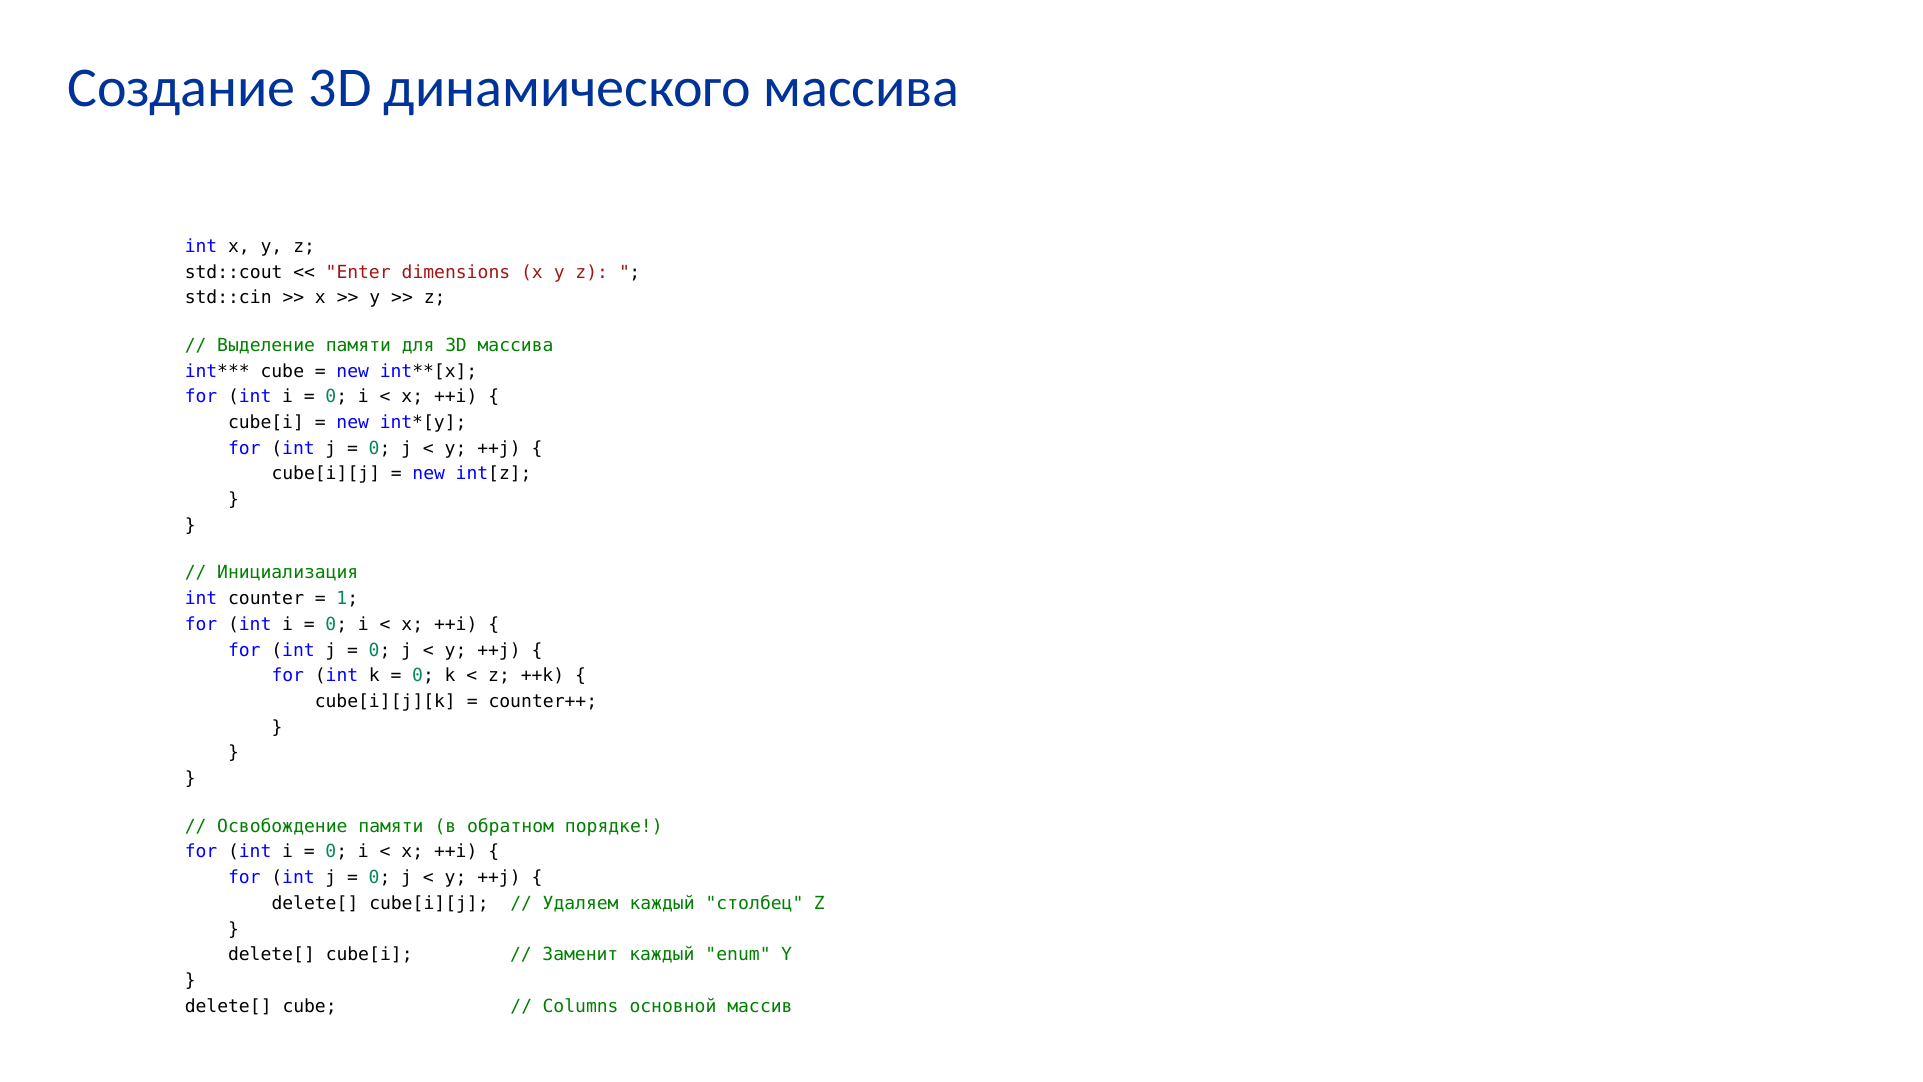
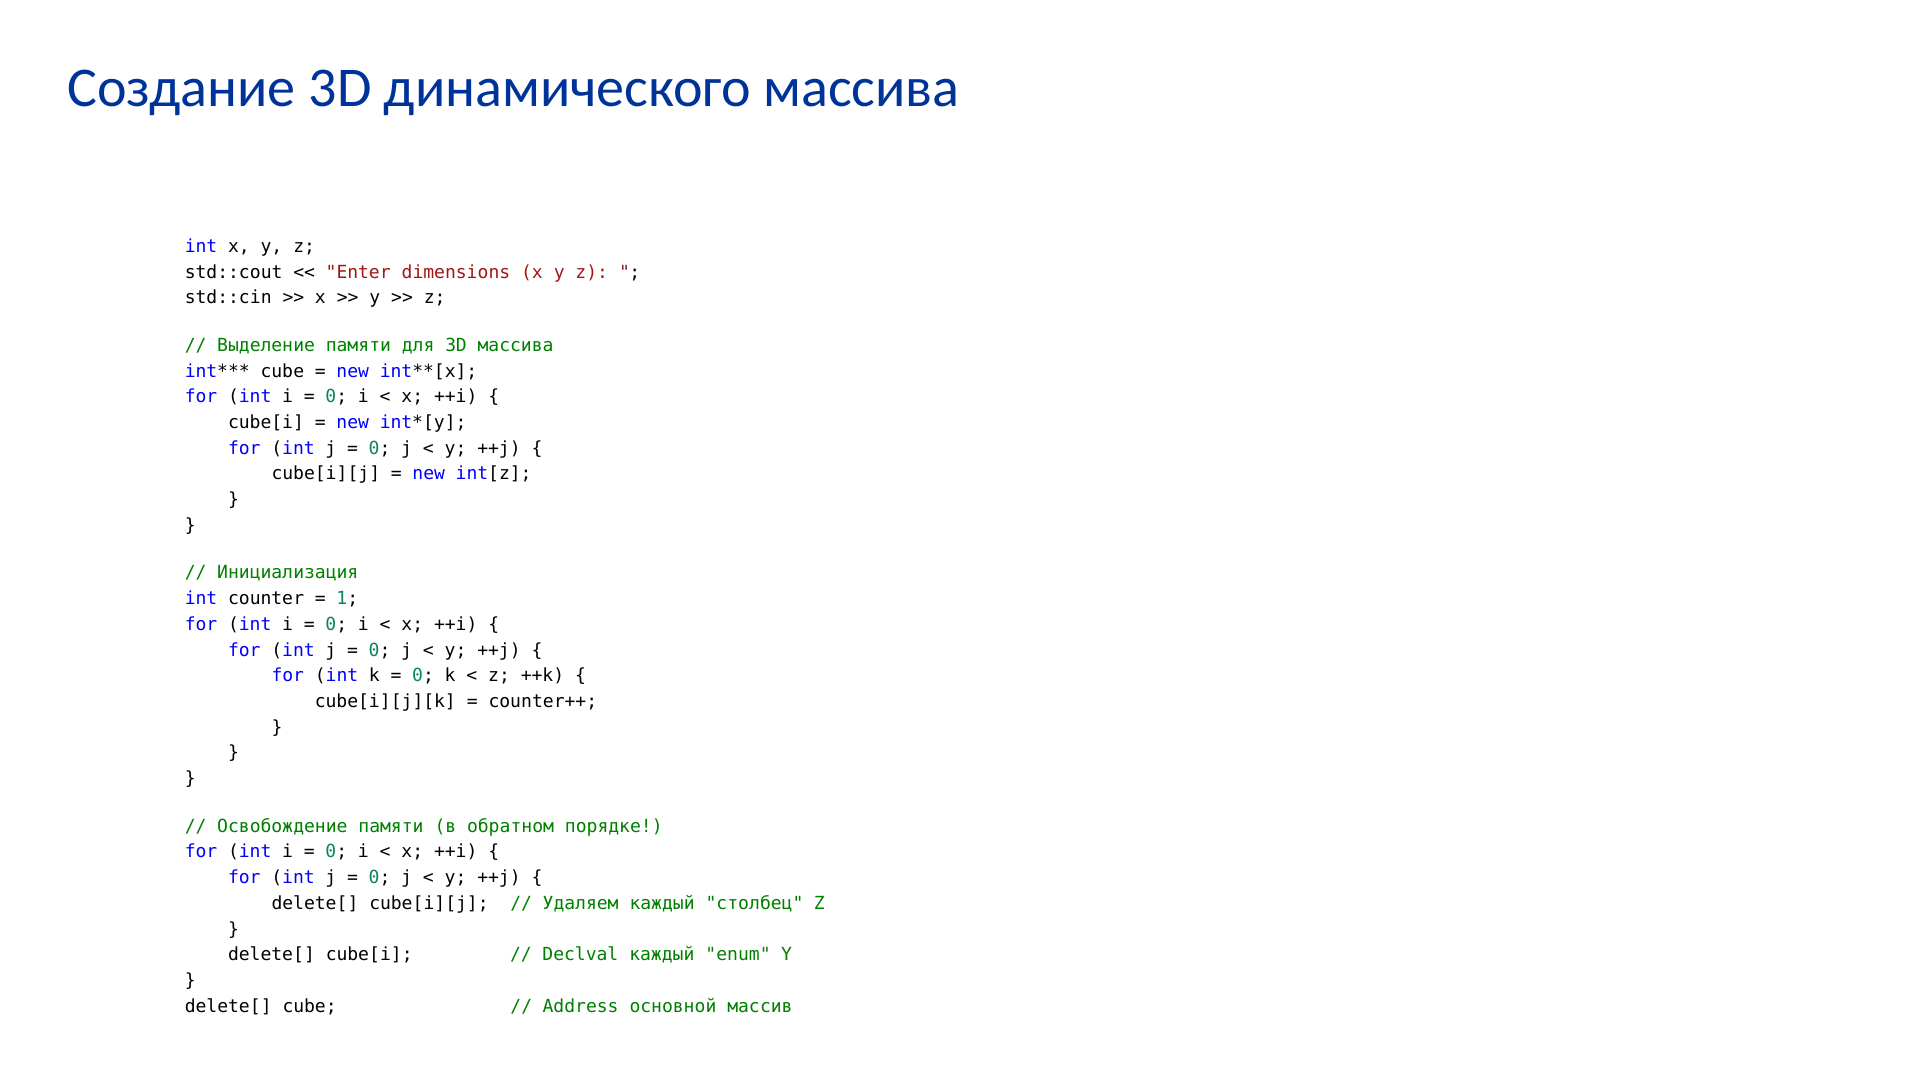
Заменит: Заменит -> Declval (580, 955)
Columns: Columns -> Address (581, 1006)
